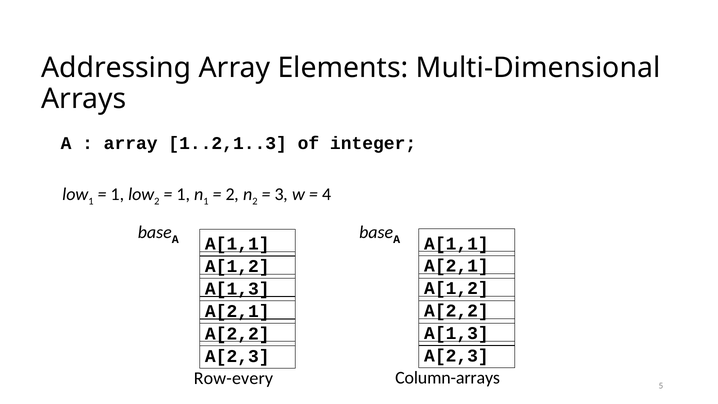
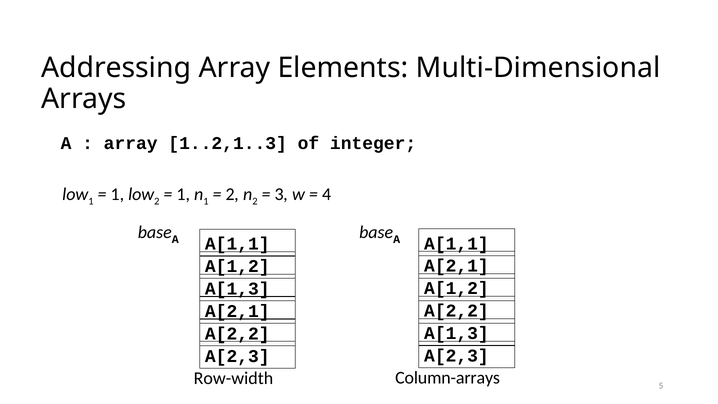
Row-every: Row-every -> Row-width (233, 378)
